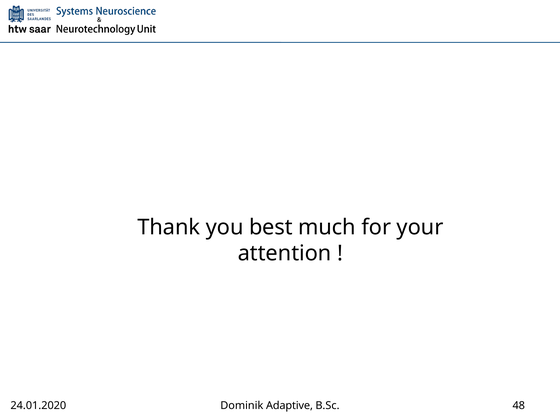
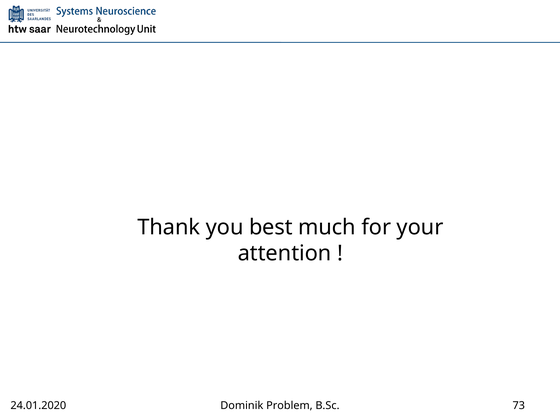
Adaptive: Adaptive -> Problem (289, 406)
48: 48 -> 73 (519, 406)
